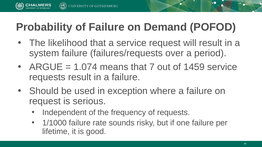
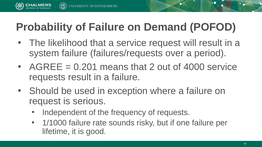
ARGUE: ARGUE -> AGREE (46, 67)
1.074: 1.074 -> 0.201 (85, 67)
7: 7 -> 2 (152, 67)
1459: 1459 -> 4000 (194, 67)
